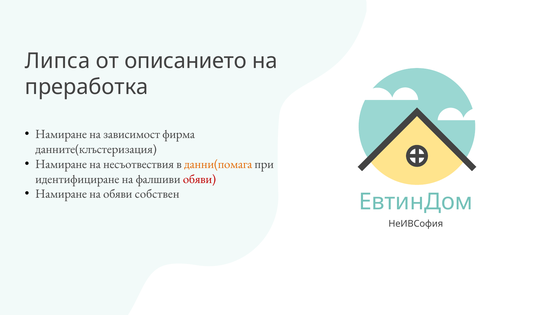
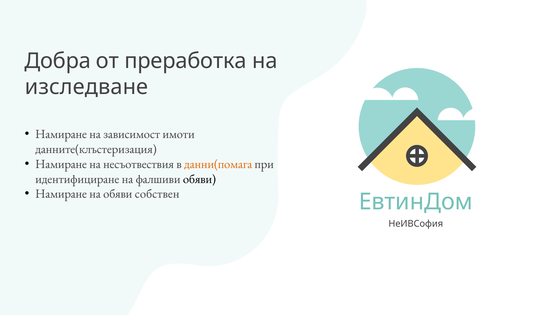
Липса: Липса -> Добра (58, 61)
описанието: описанието -> преработка (185, 61)
преработка: преработка -> изследване (87, 87)
фирма: фирма -> имоти (179, 134)
обяви colour: red -> black (199, 179)
